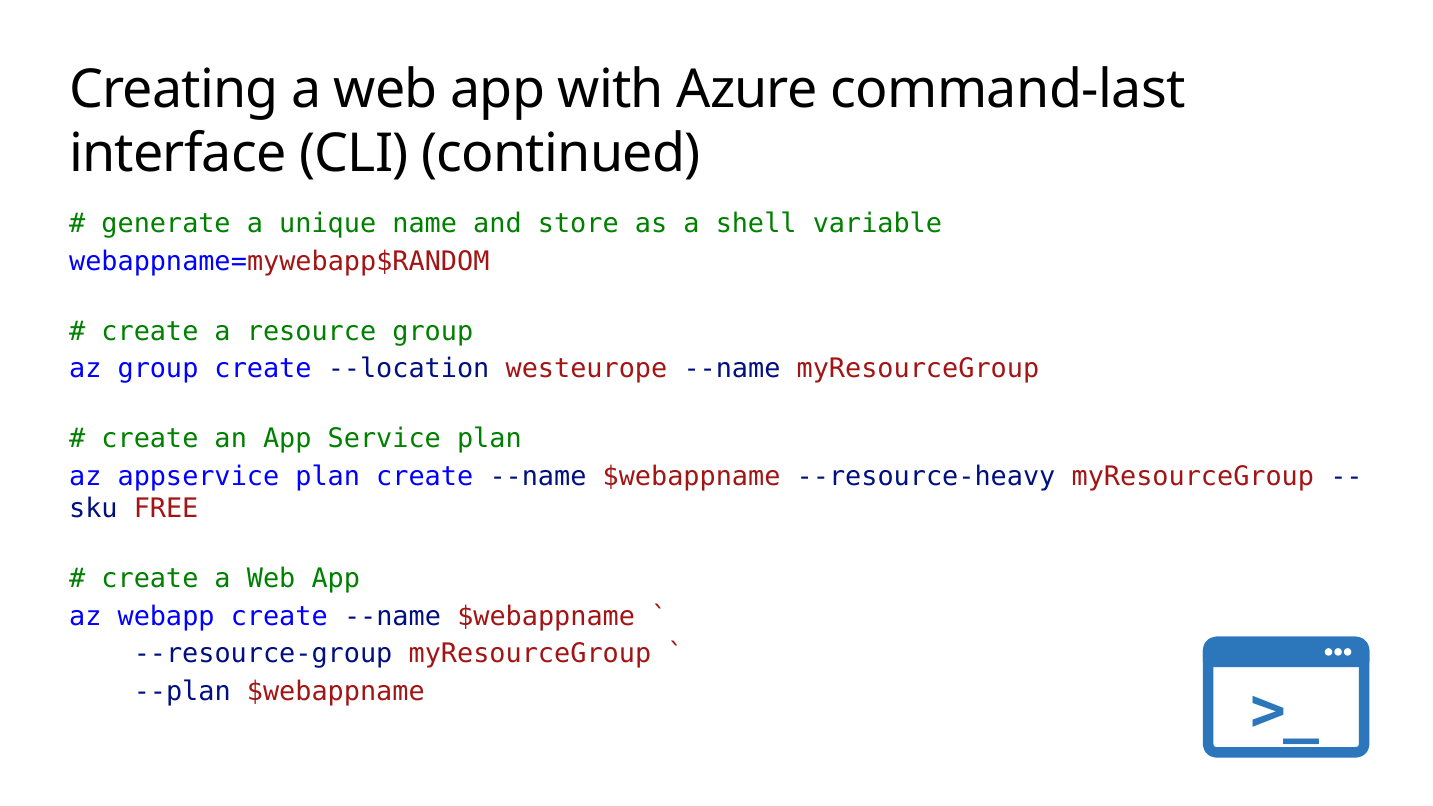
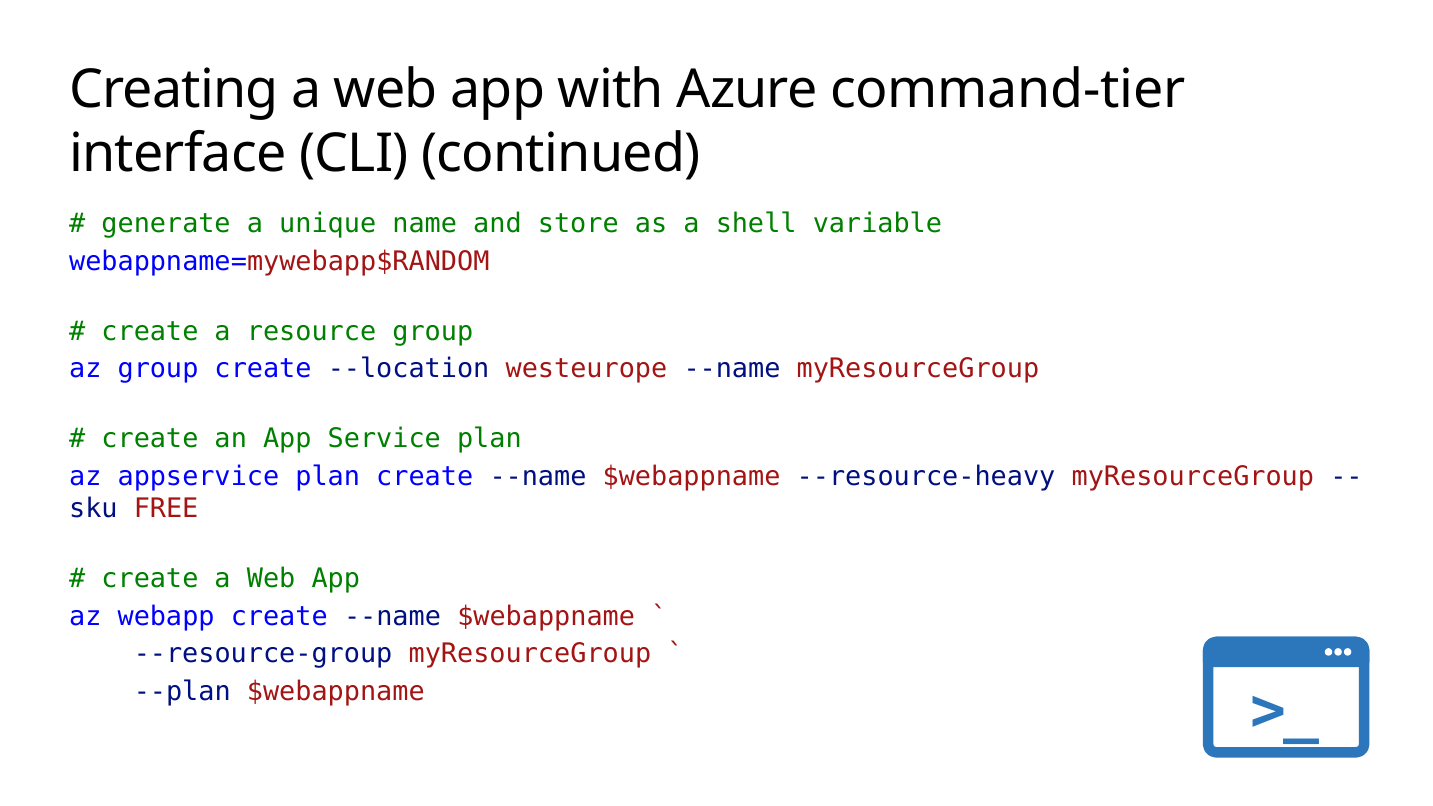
command-last: command-last -> command-tier (1008, 90)
